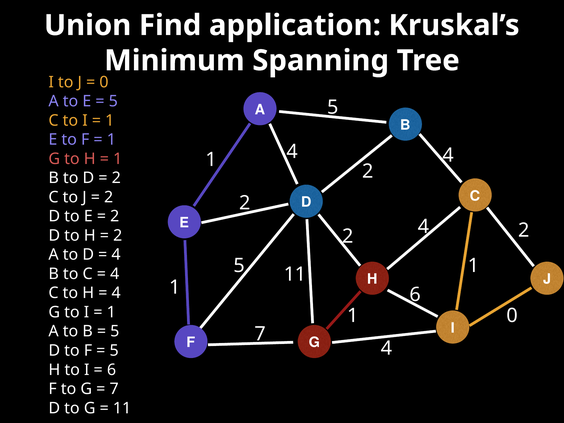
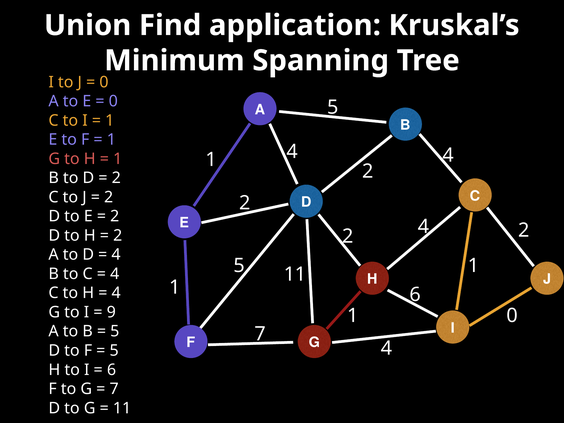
5: 5 -> 0 (113, 101)
1: 1 -> 9 (111, 312)
